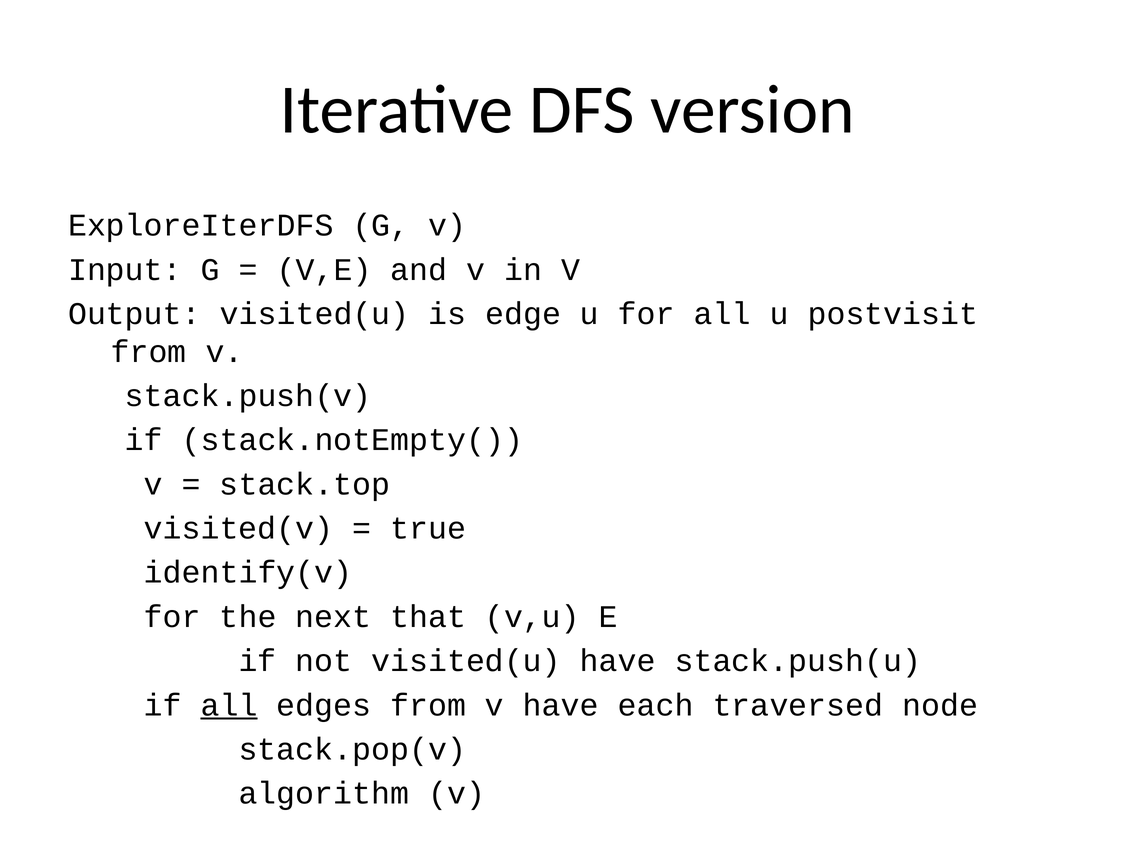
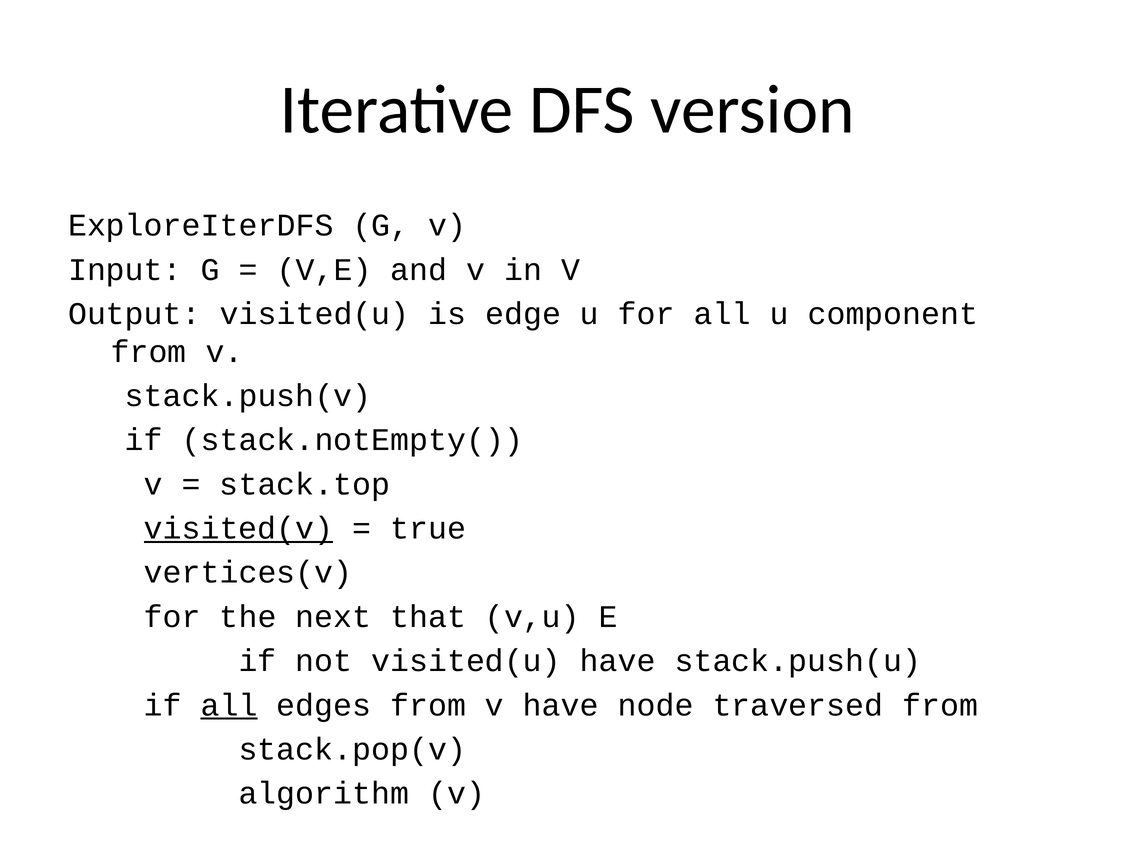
postvisit: postvisit -> component (893, 314)
visited(v underline: none -> present (238, 529)
identify(v: identify(v -> vertices(v (248, 573)
each: each -> node (656, 705)
traversed node: node -> from (940, 705)
